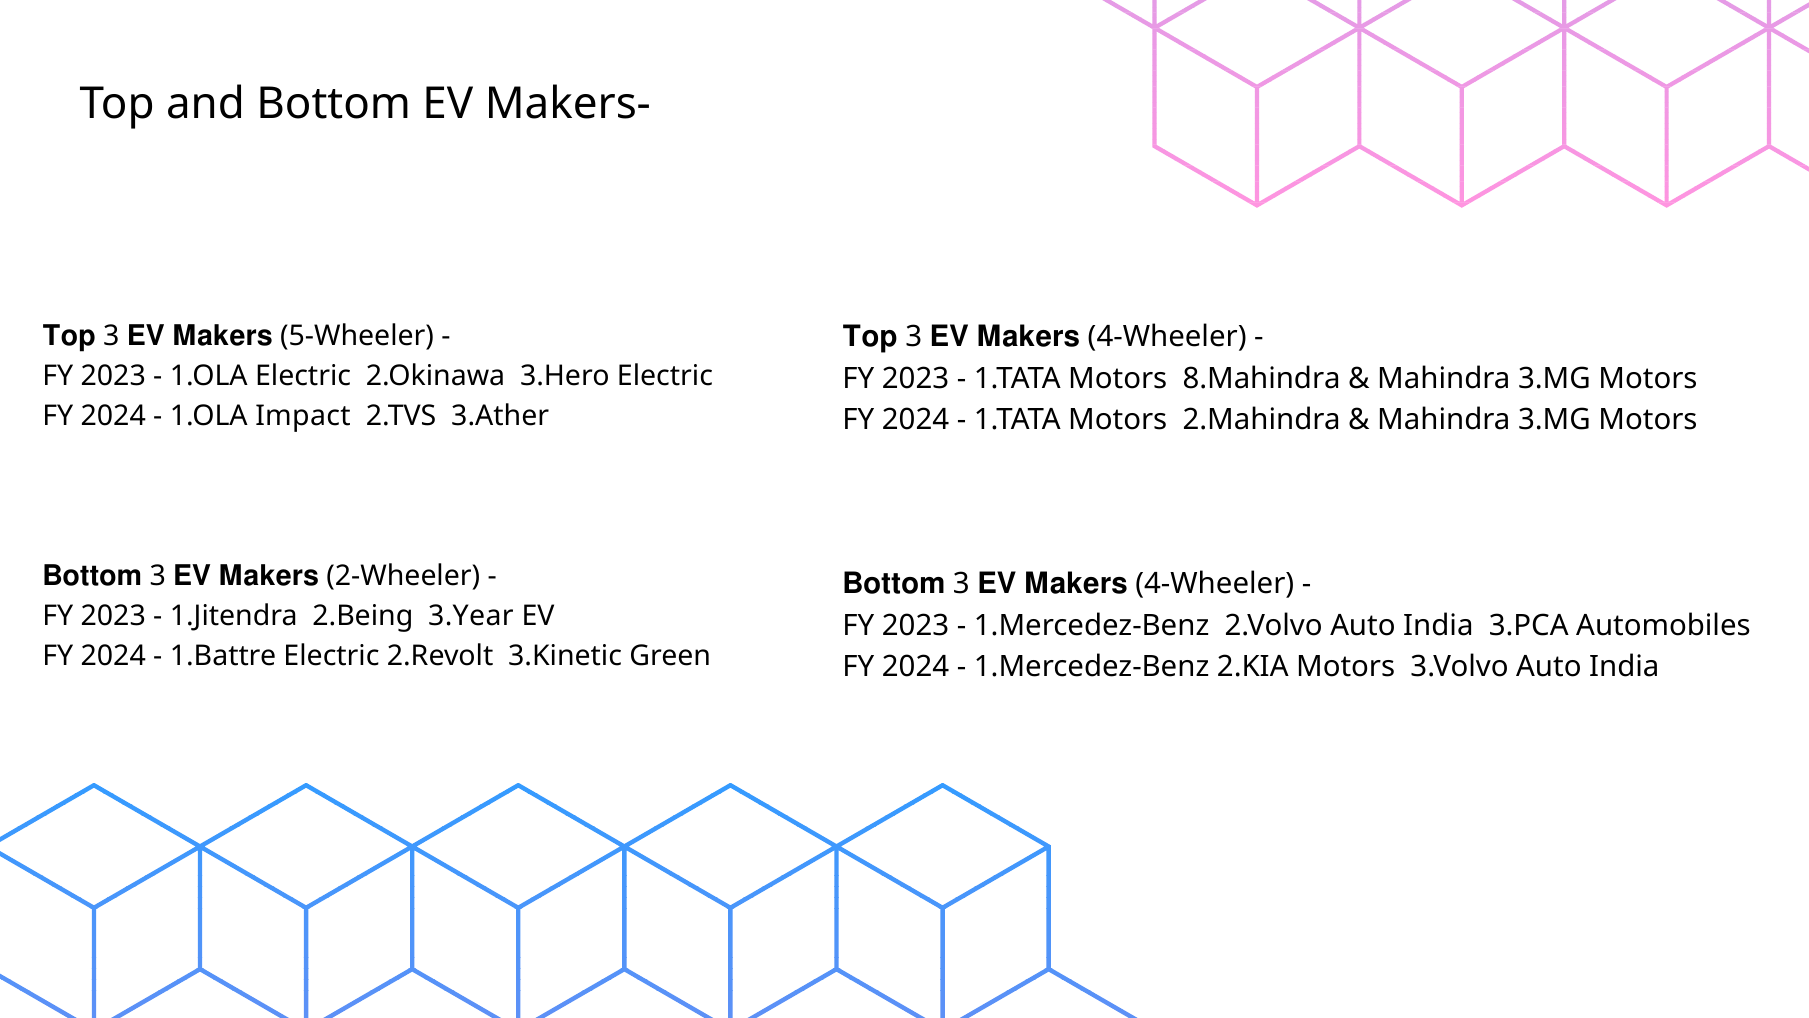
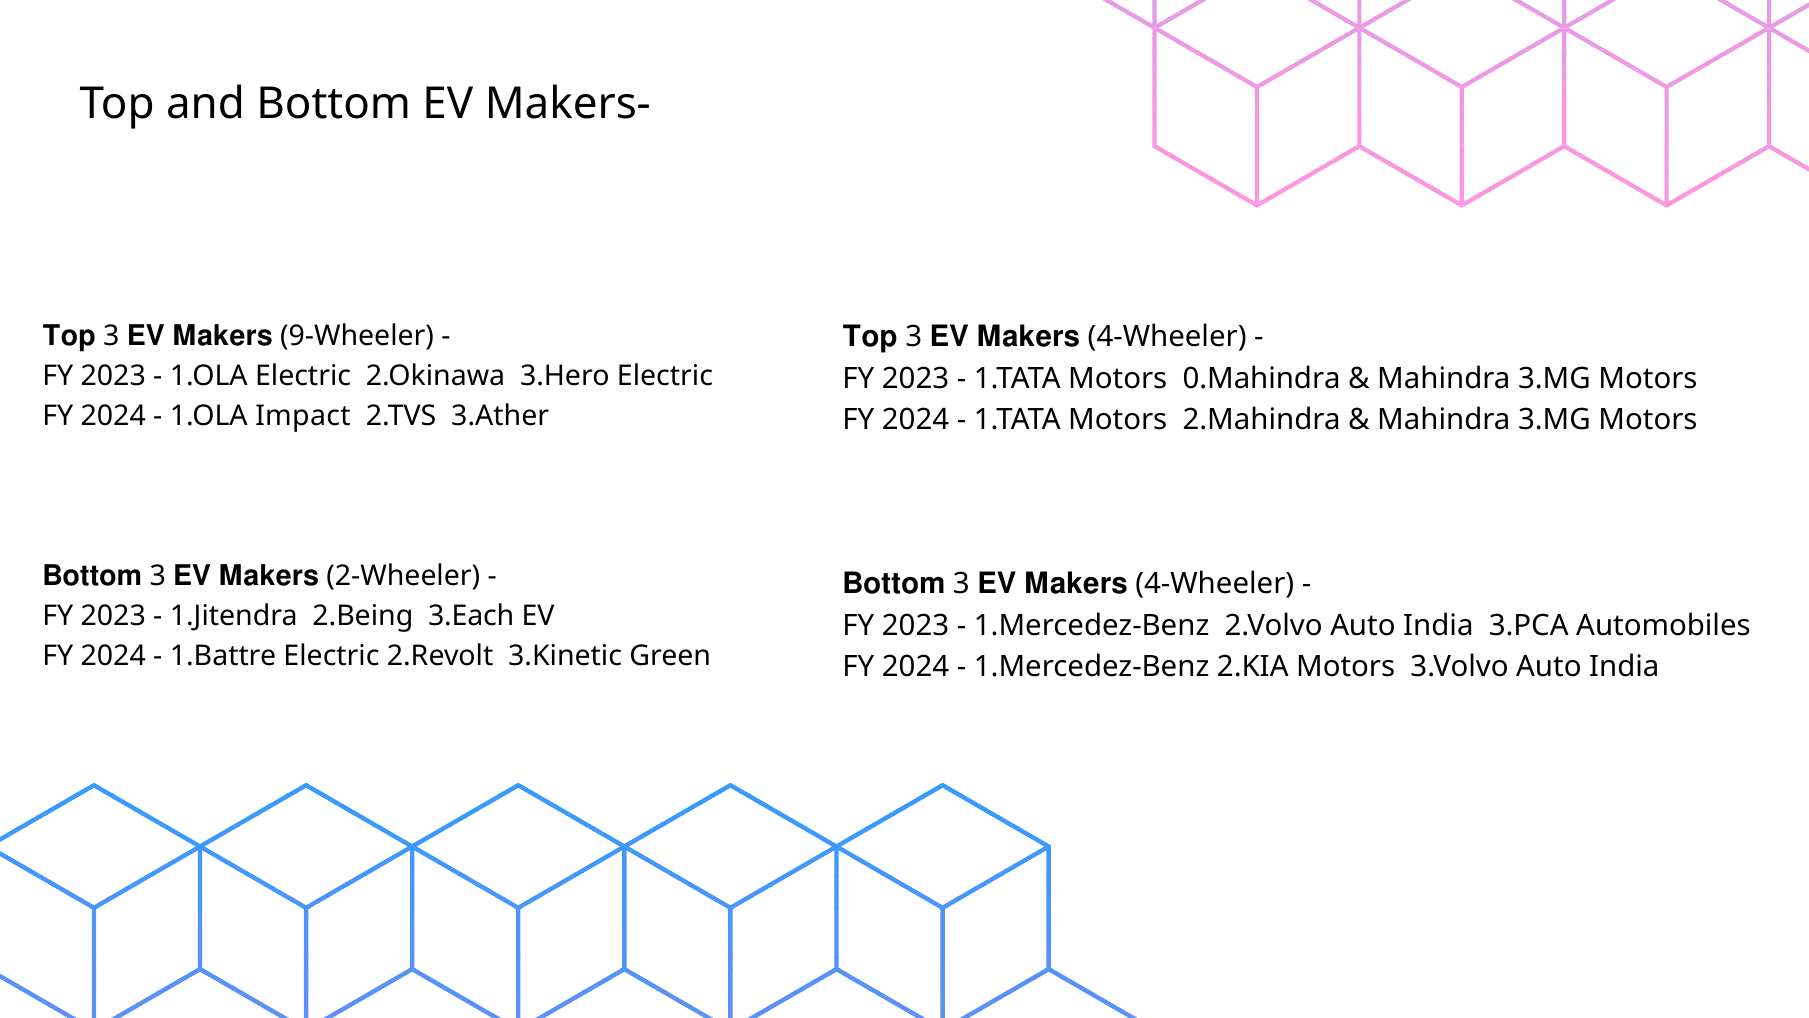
5-Wheeler: 5-Wheeler -> 9-Wheeler (357, 336)
8.Mahindra: 8.Mahindra -> 0.Mahindra (1262, 378)
3.Year: 3.Year -> 3.Each (471, 616)
